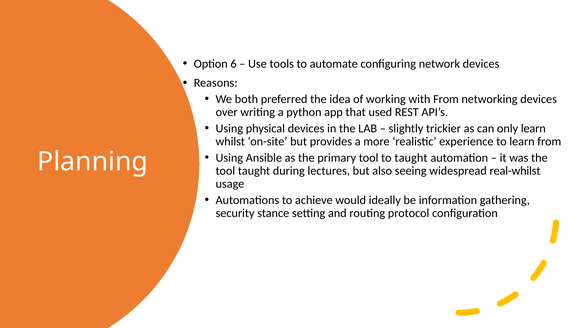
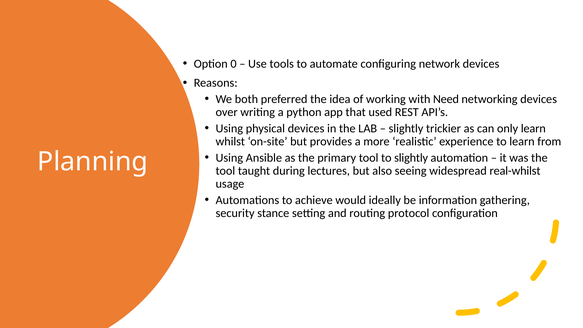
6: 6 -> 0 (234, 64)
with From: From -> Need (446, 99)
to taught: taught -> slightly (411, 158)
